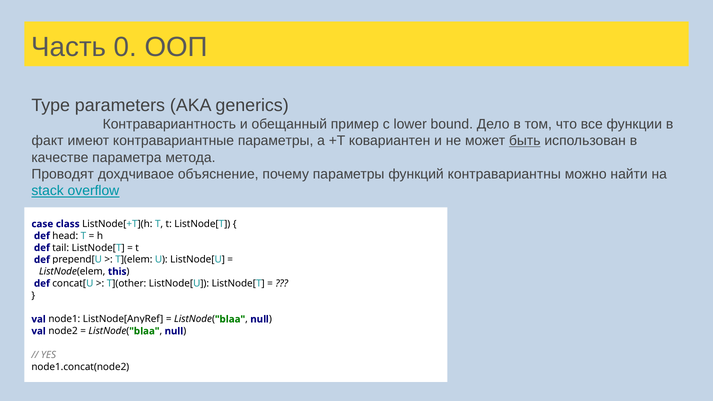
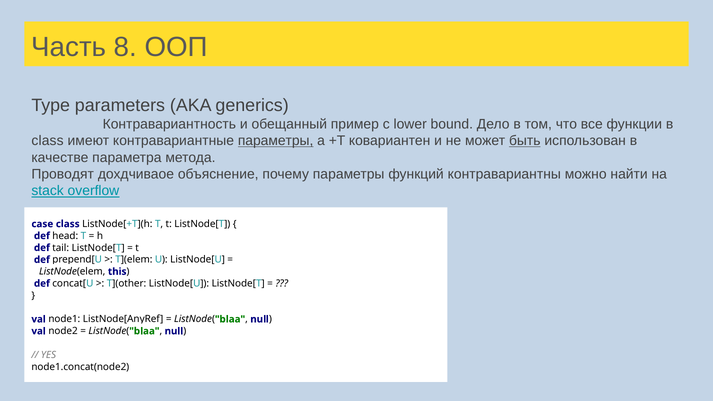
0: 0 -> 8 (125, 47)
факт: факт -> class (48, 141)
параметры underline: none -> present (276, 141)
